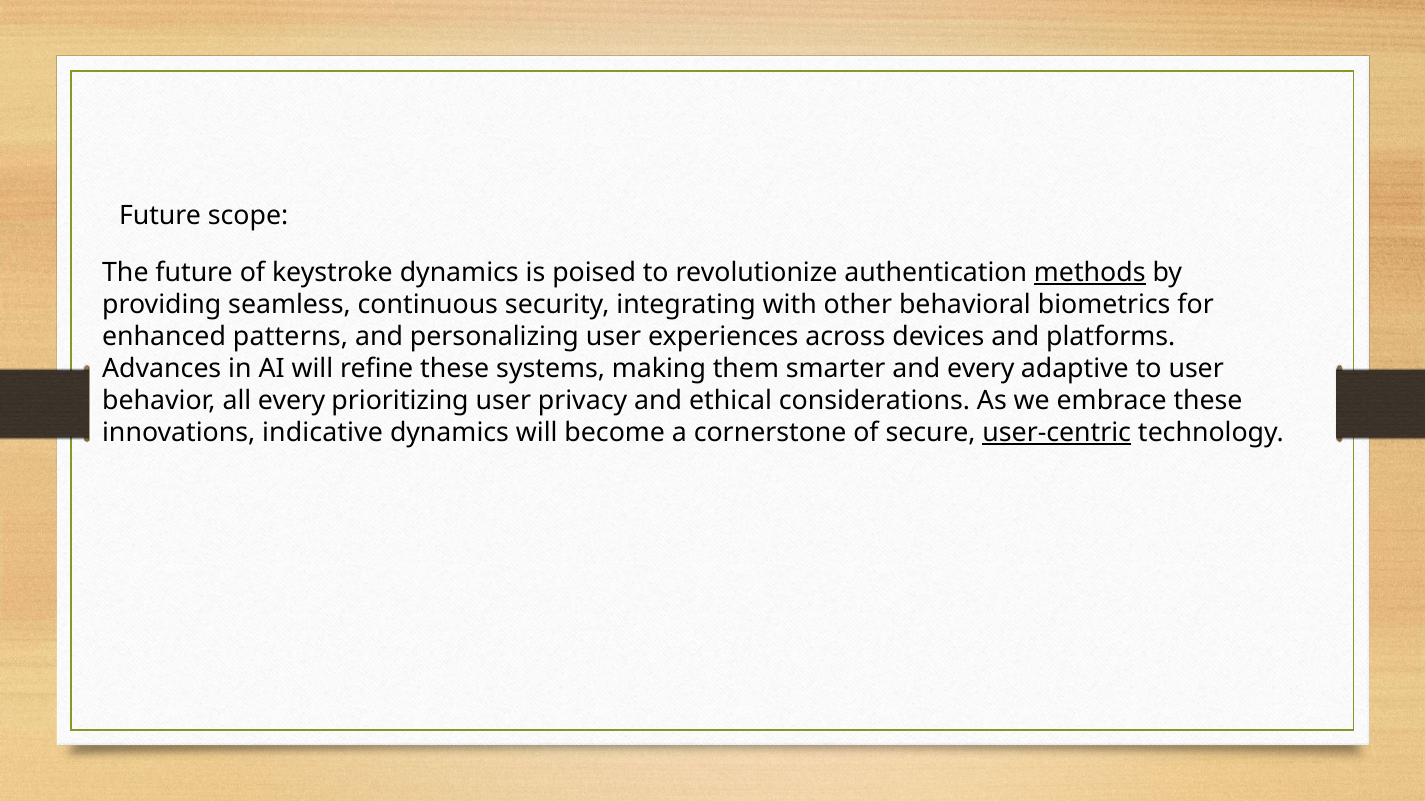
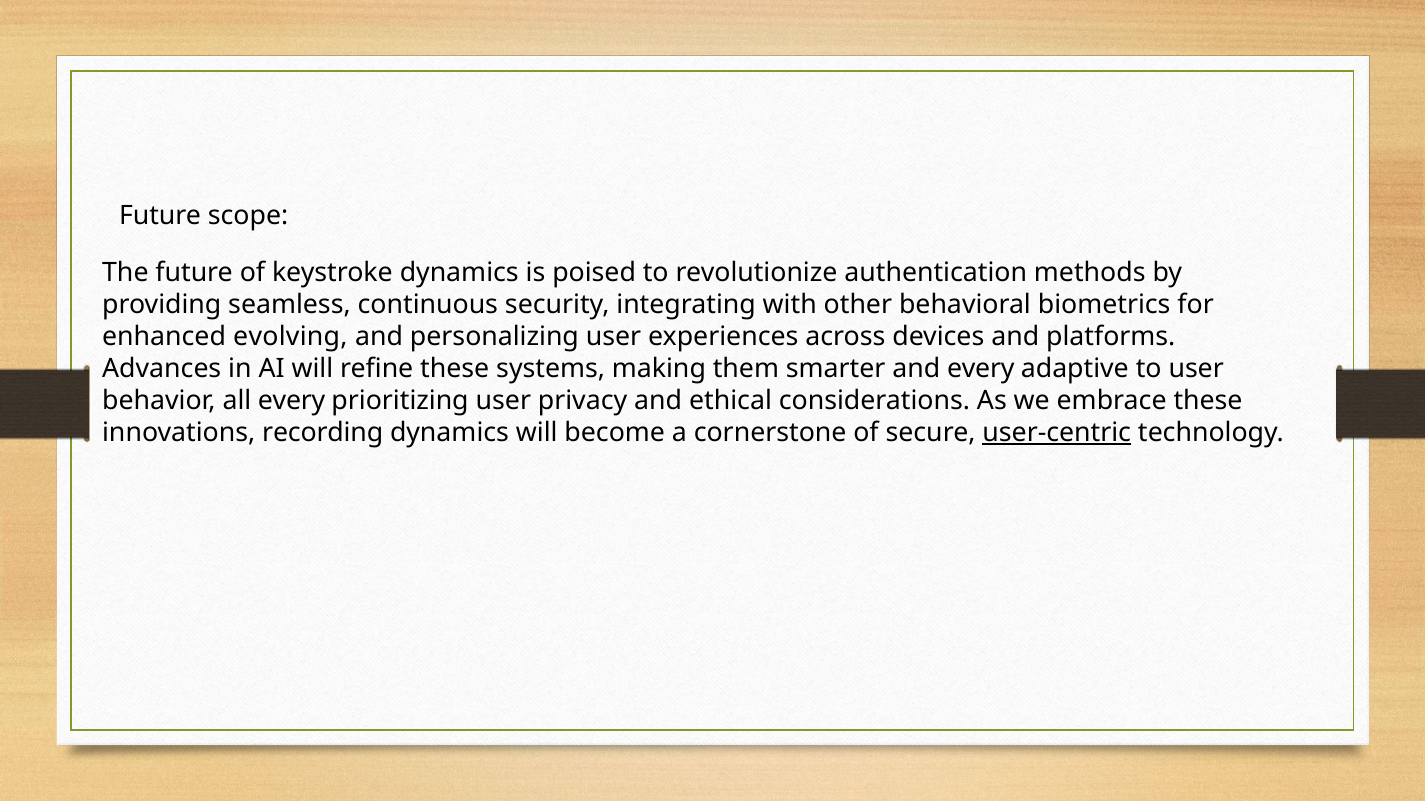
methods underline: present -> none (1090, 273)
patterns: patterns -> evolving (290, 337)
indicative: indicative -> recording (323, 433)
